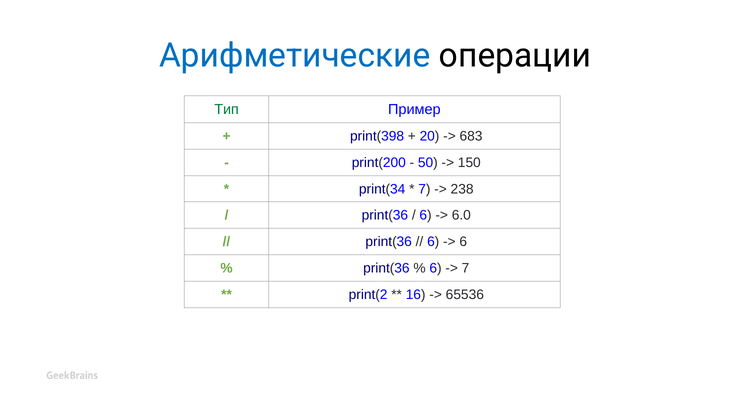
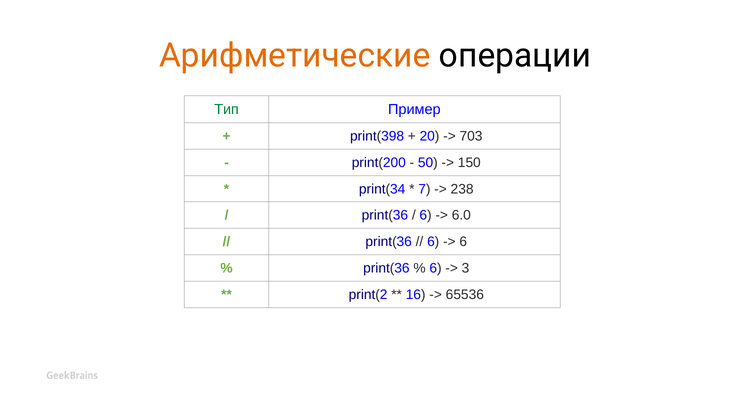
Арифметические colour: blue -> orange (295, 56)
683: 683 -> 703 (471, 136)
7: 7 -> 3 (466, 268)
